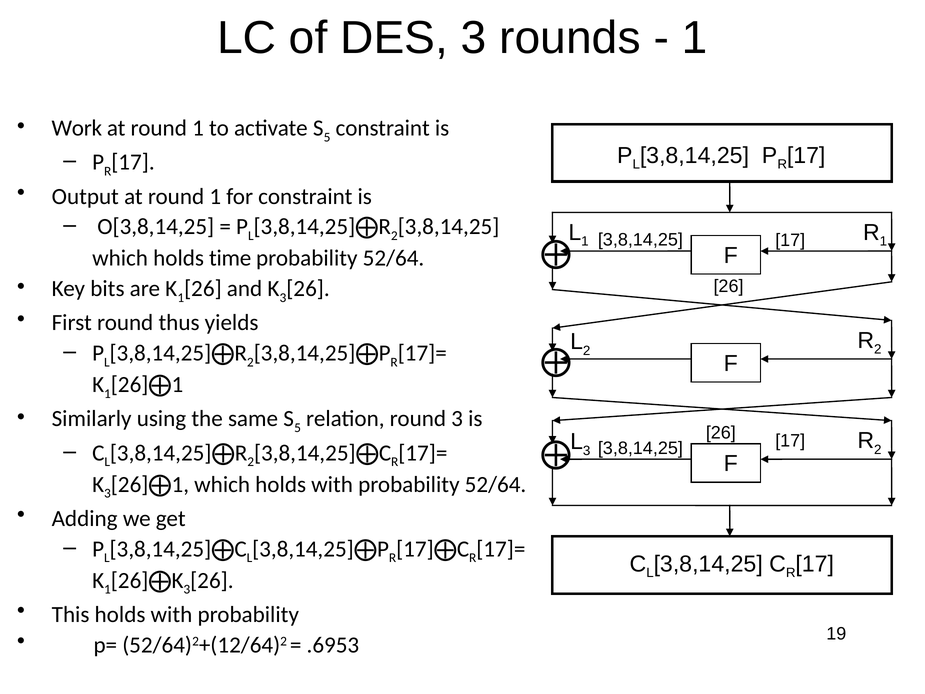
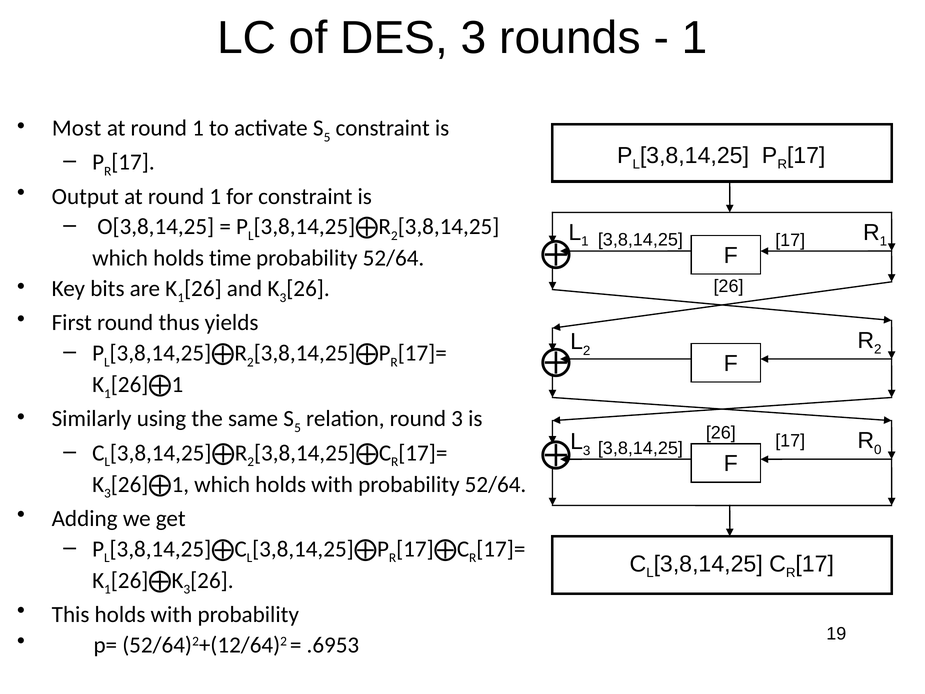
Work: Work -> Most (77, 128)
2: 2 -> 0 (878, 450)
